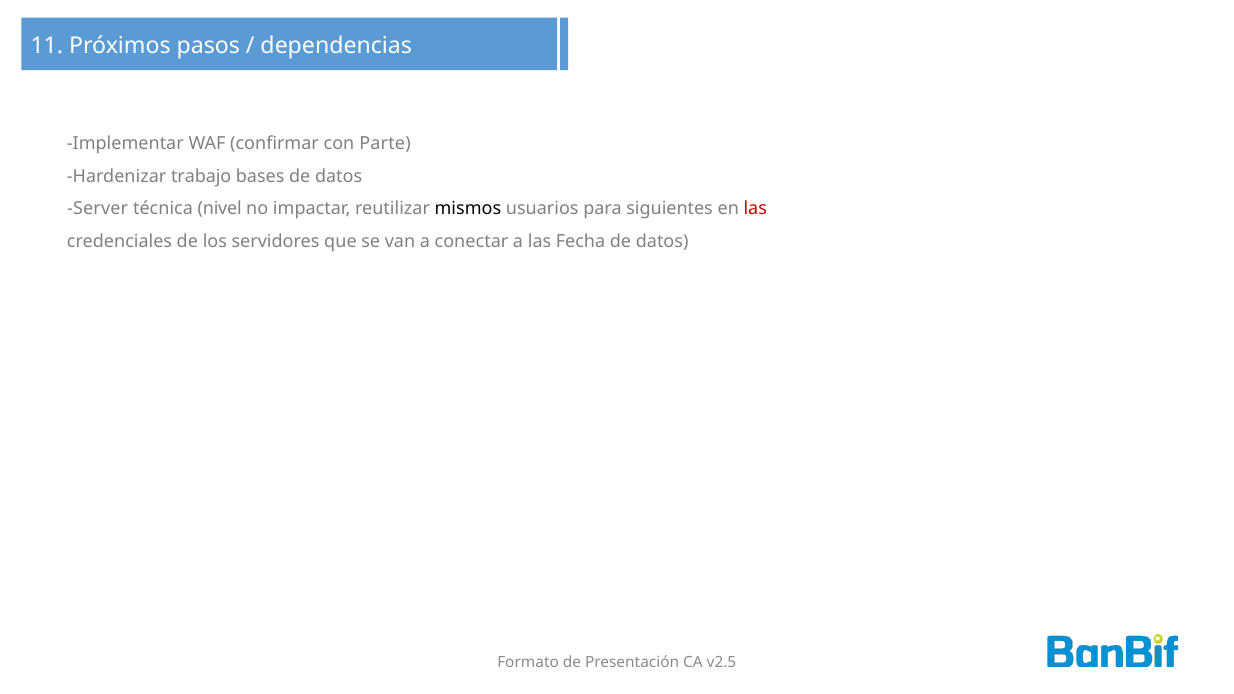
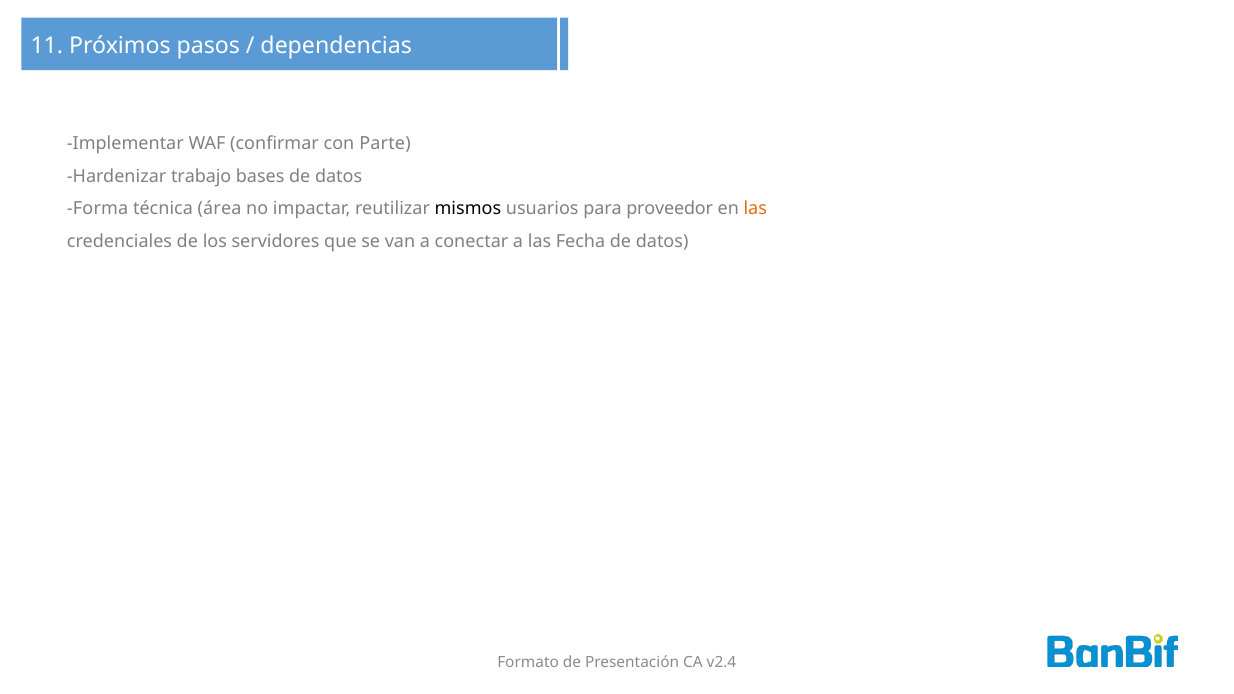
Server: Server -> Forma (98, 209)
nivel: nivel -> área (220, 209)
siguientes: siguientes -> proveedor (670, 209)
las colour: red -> orange (755, 209)
v2.5: v2.5 -> v2.4 (721, 663)
